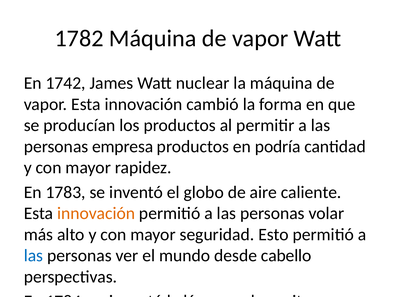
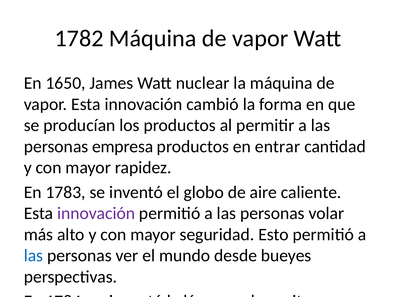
1742: 1742 -> 1650 (66, 83)
podría: podría -> entrar (278, 146)
innovación colour: orange -> purple (96, 213)
cabello: cabello -> bueyes (286, 256)
